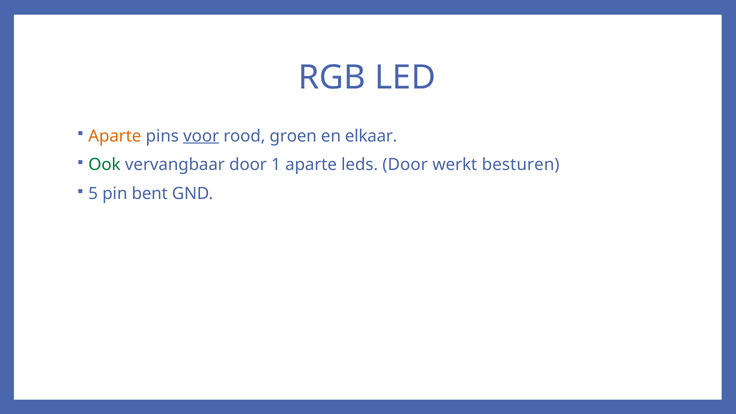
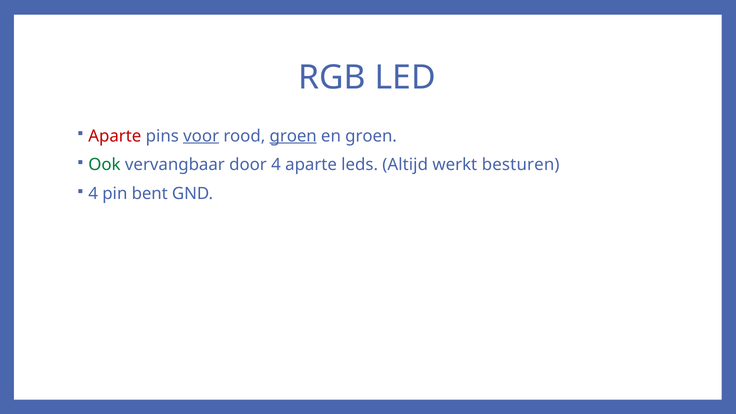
Aparte colour: orange -> red (115, 136)
groen underline: none -> present (293, 136)
en elkaar: elkaar -> groen (371, 136)
door 1: 1 -> 4 (276, 165)
leds Door: Door -> Altijd (405, 165)
5: 5 -> 4 (93, 194)
